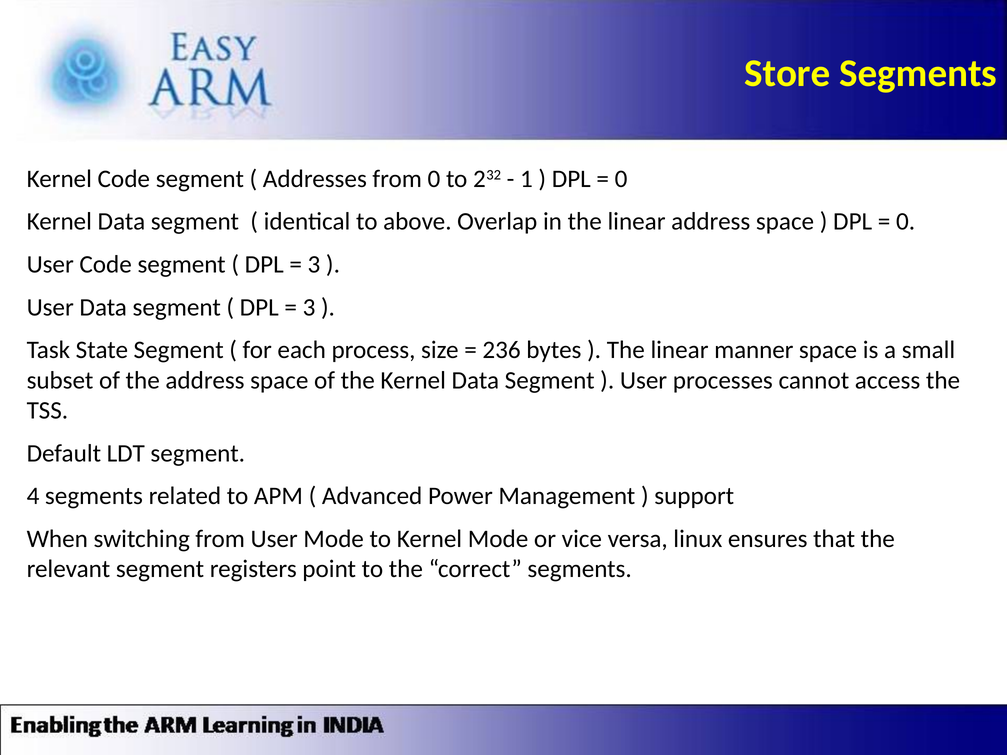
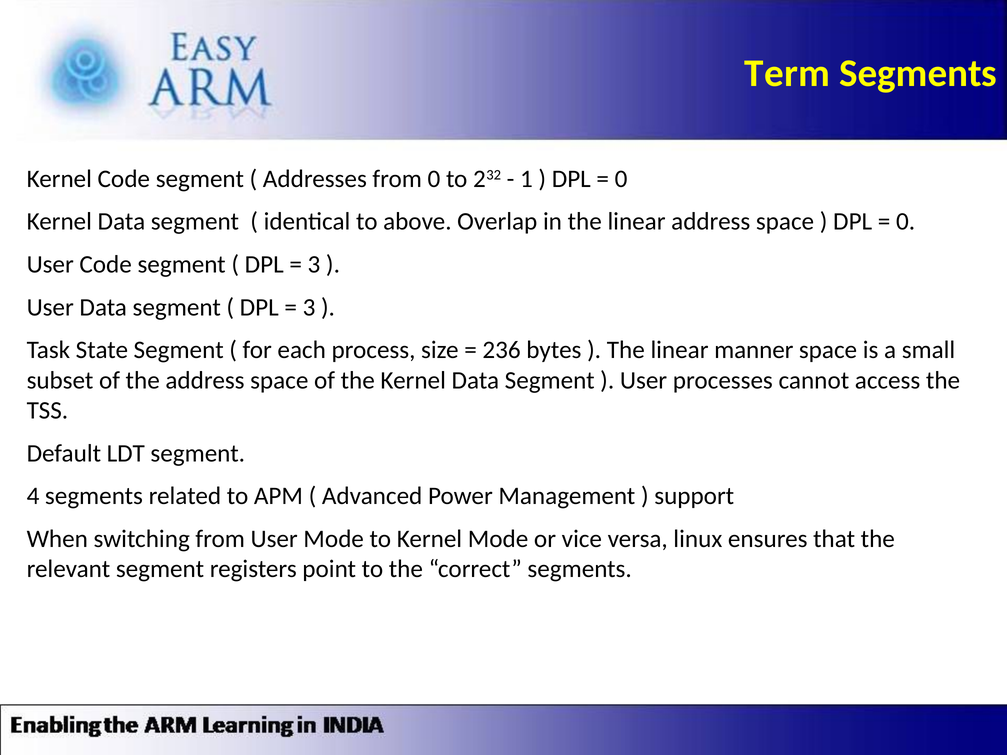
Store: Store -> Term (787, 73)
